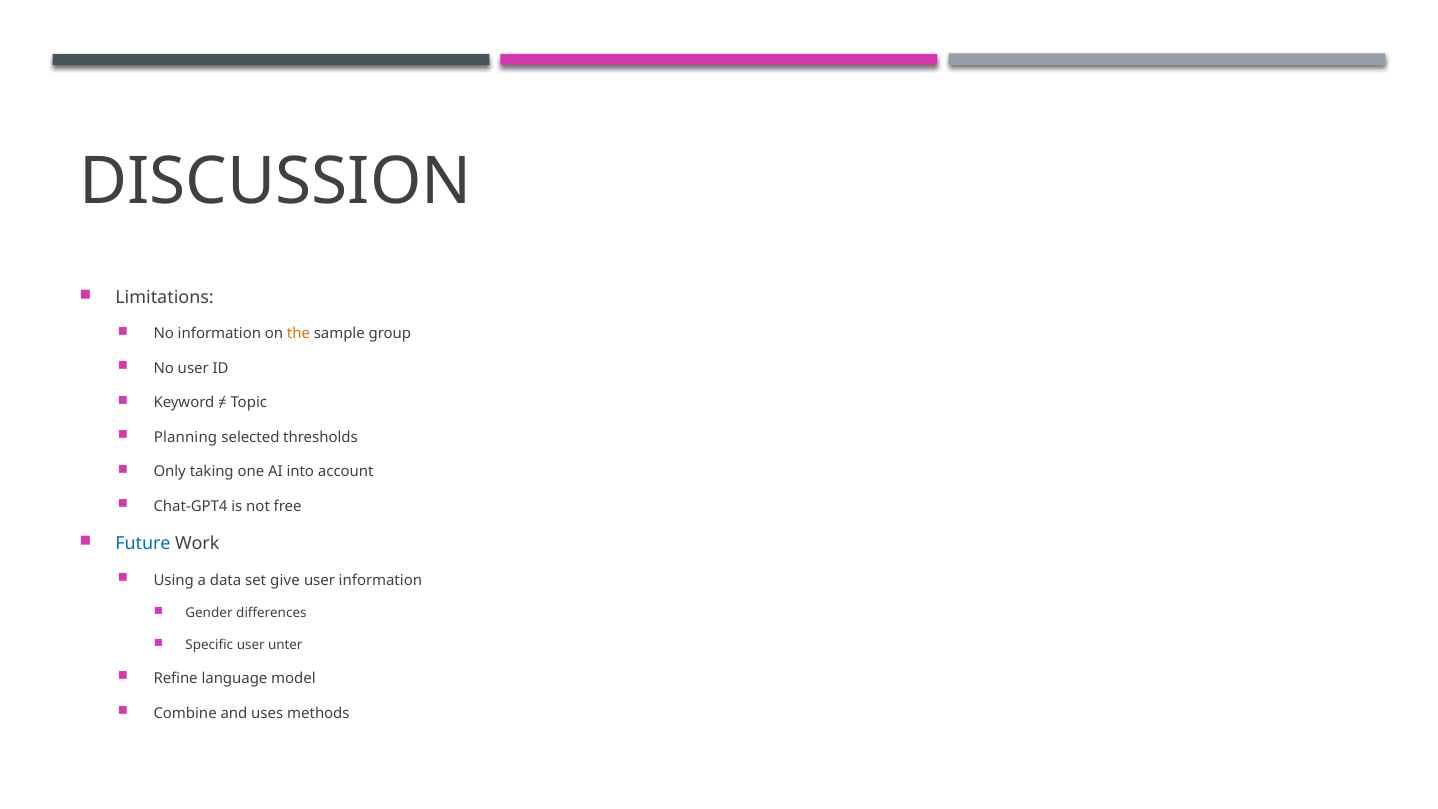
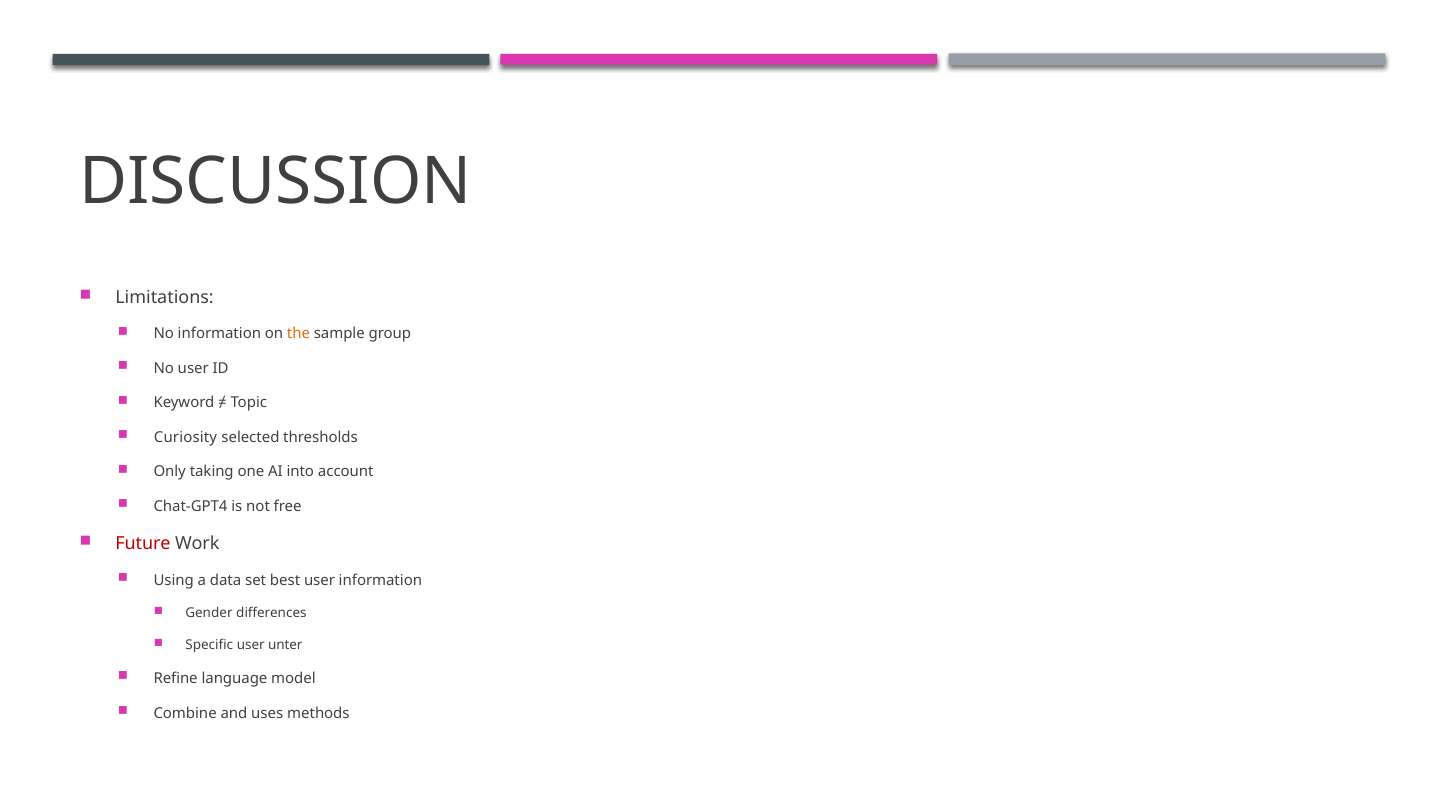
Planning: Planning -> Curiosity (185, 437)
Future colour: blue -> red (143, 544)
give: give -> best (285, 580)
